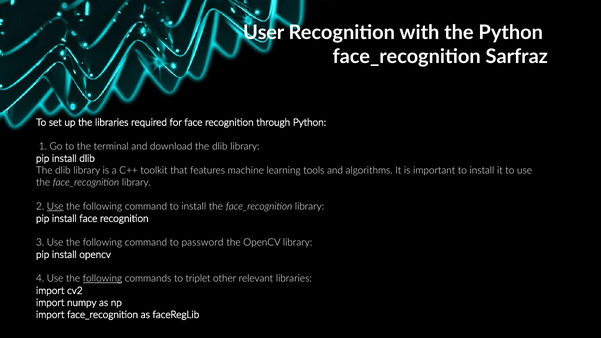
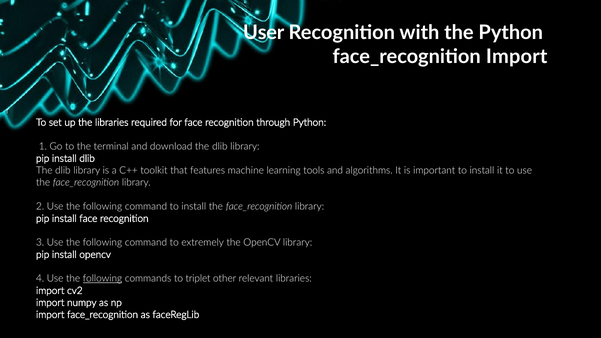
face_recognition Sarfraz: Sarfraz -> Import (517, 57)
Use underline: present -> none (55, 207)
password: password -> extremely (203, 243)
